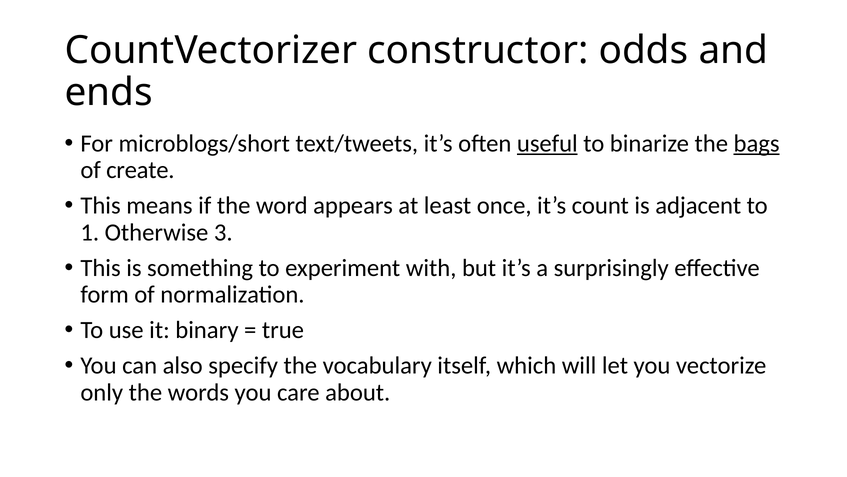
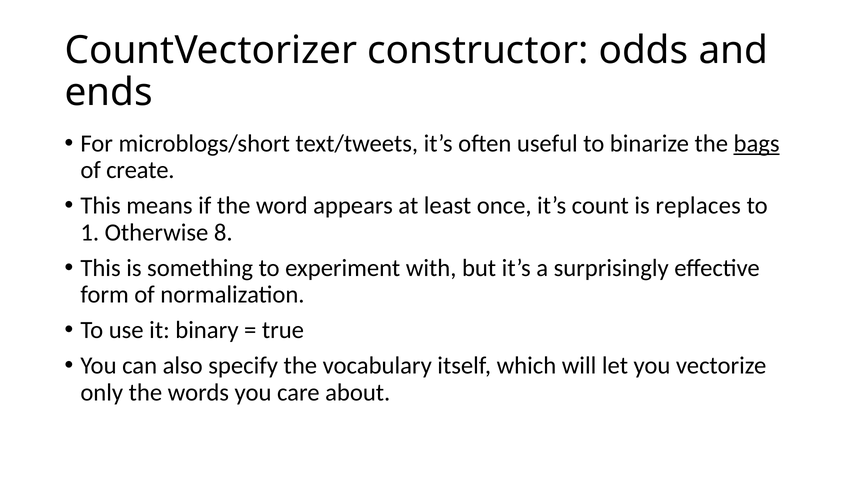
useful underline: present -> none (547, 143)
adjacent: adjacent -> replaces (698, 205)
3: 3 -> 8 (223, 232)
